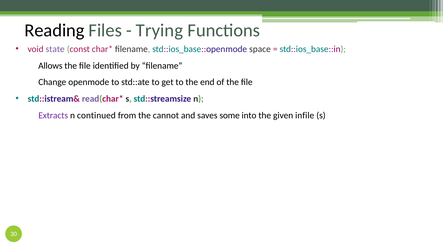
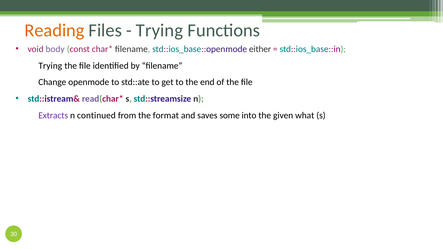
Reading colour: black -> orange (55, 30)
state: state -> body (55, 49)
space: space -> either (260, 49)
Allows: Allows -> Trying (50, 66)
cannot: cannot -> format (166, 116)
infile: infile -> what (305, 116)
